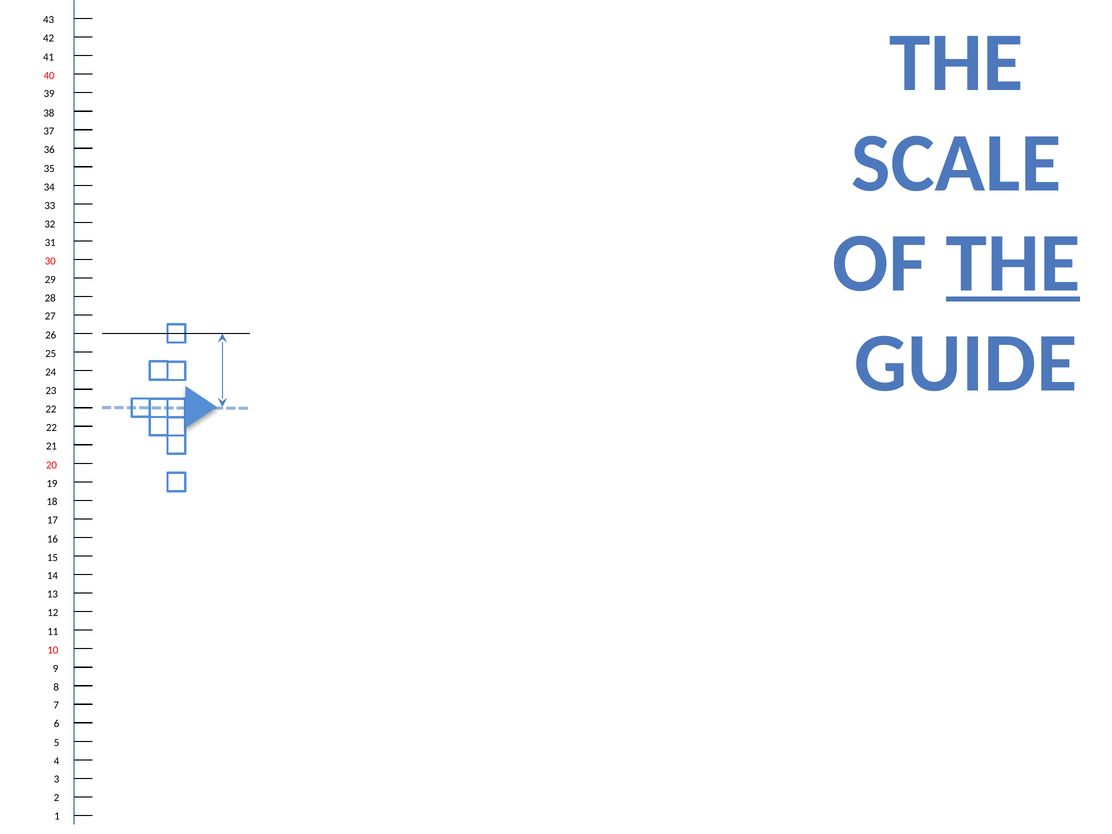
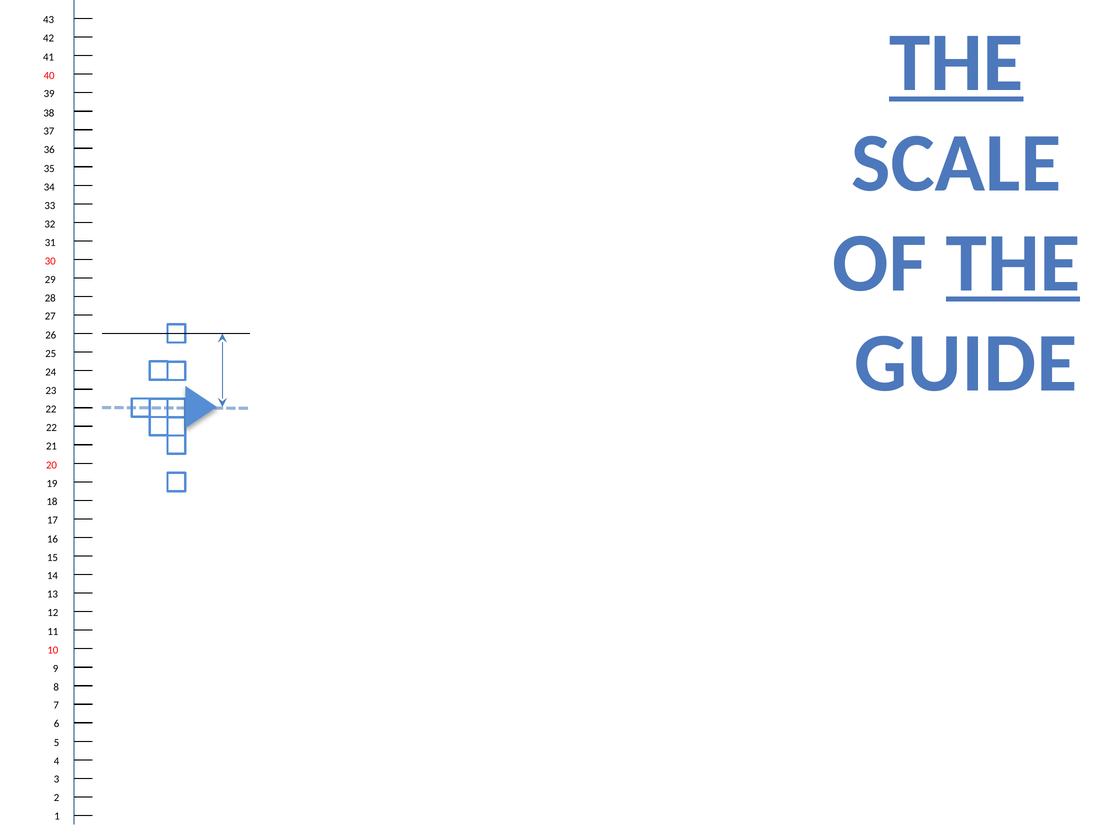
THE underline: none -> present (956, 63)
